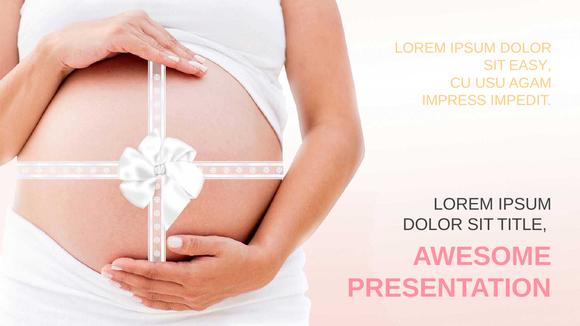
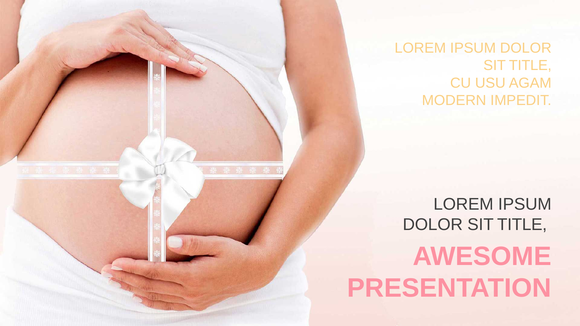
EASY: EASY -> TITLE (530, 66)
IMPRESS: IMPRESS -> MODERN (454, 100)
